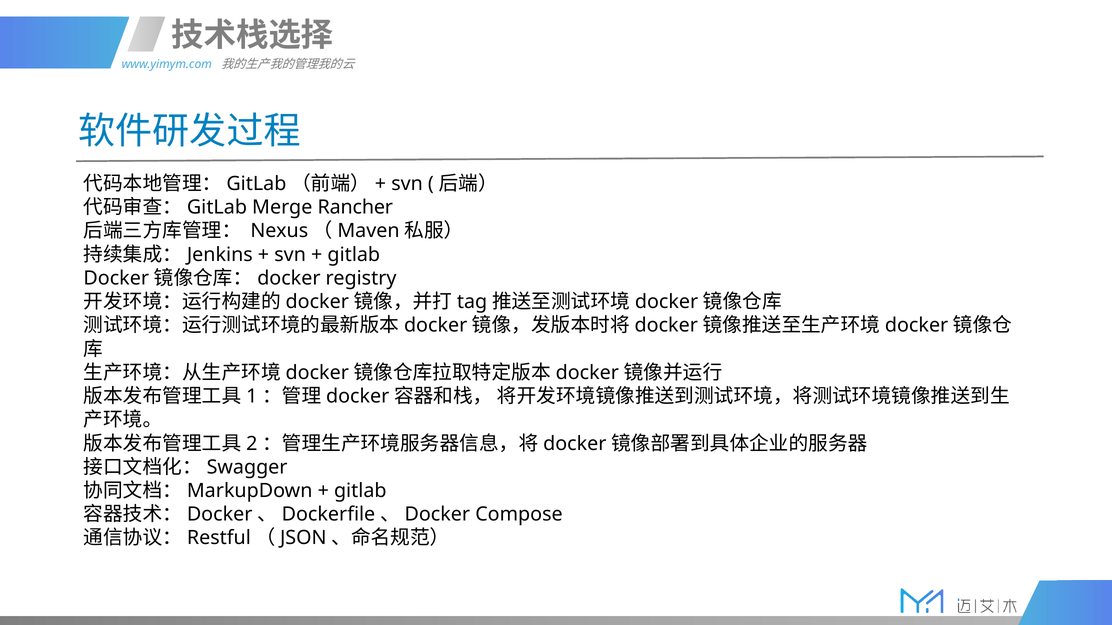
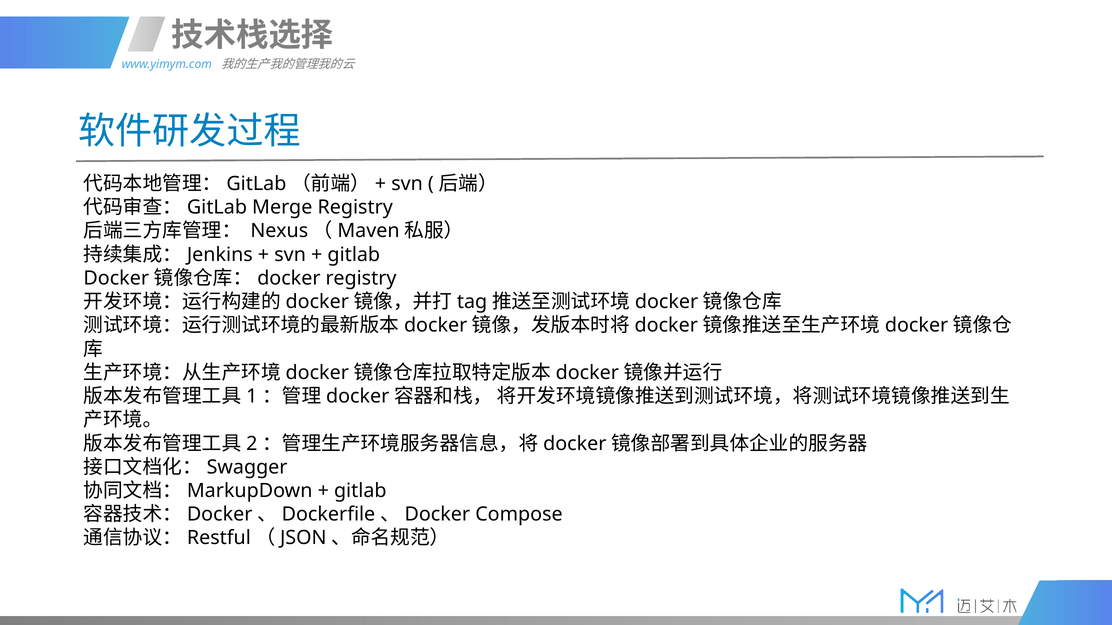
Merge Rancher: Rancher -> Registry (355, 207)
